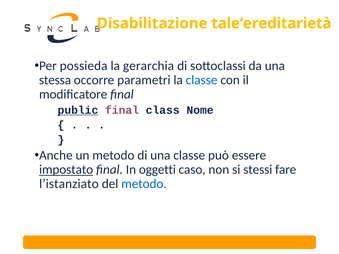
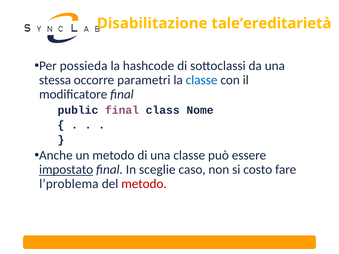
gerarchia: gerarchia -> hashcode (149, 66)
public underline: present -> none (78, 110)
oggetti: oggetti -> sceglie (157, 170)
stessi: stessi -> costo (258, 170)
l’istanziato: l’istanziato -> l’problema (69, 184)
metodo colour: blue -> red (144, 184)
